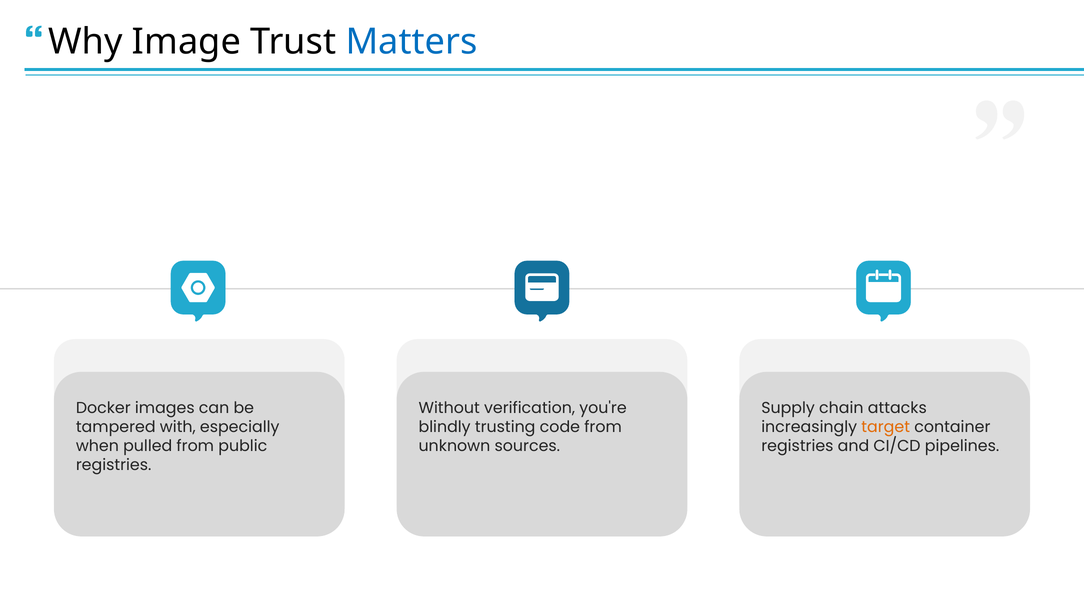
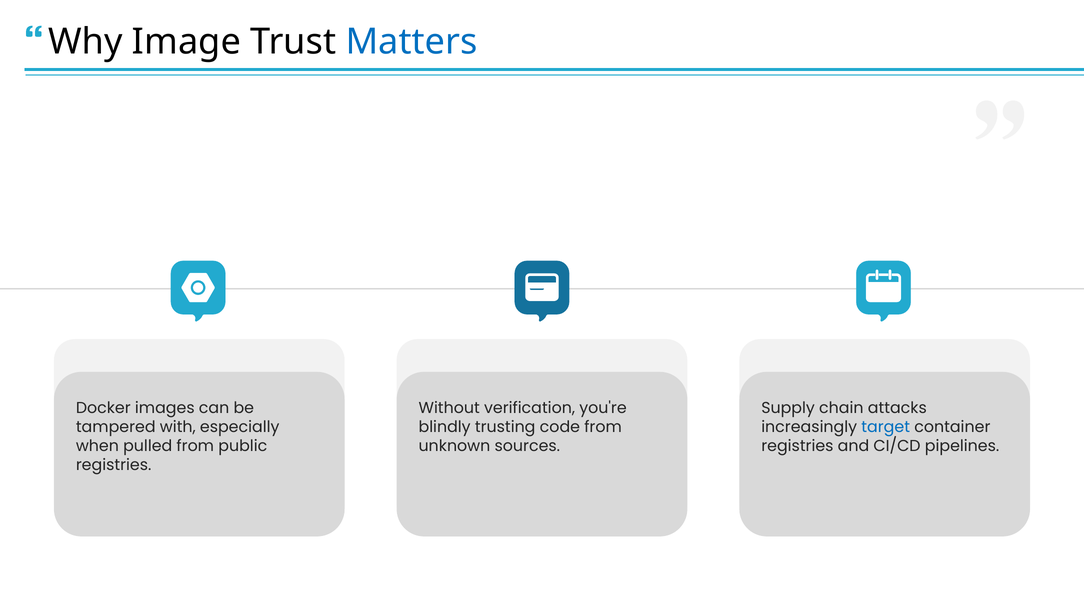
target colour: orange -> blue (886, 427)
